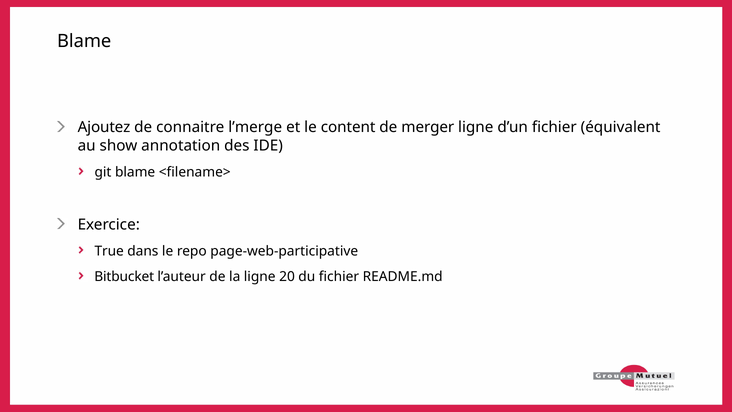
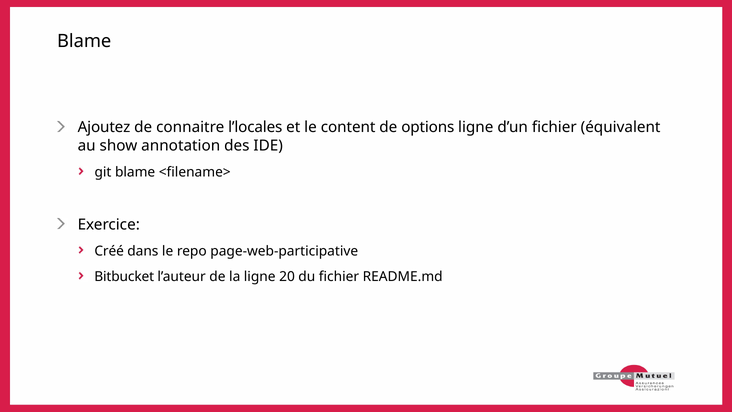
l’merge: l’merge -> l’locales (255, 127)
merger: merger -> options (428, 127)
True: True -> Créé (109, 251)
